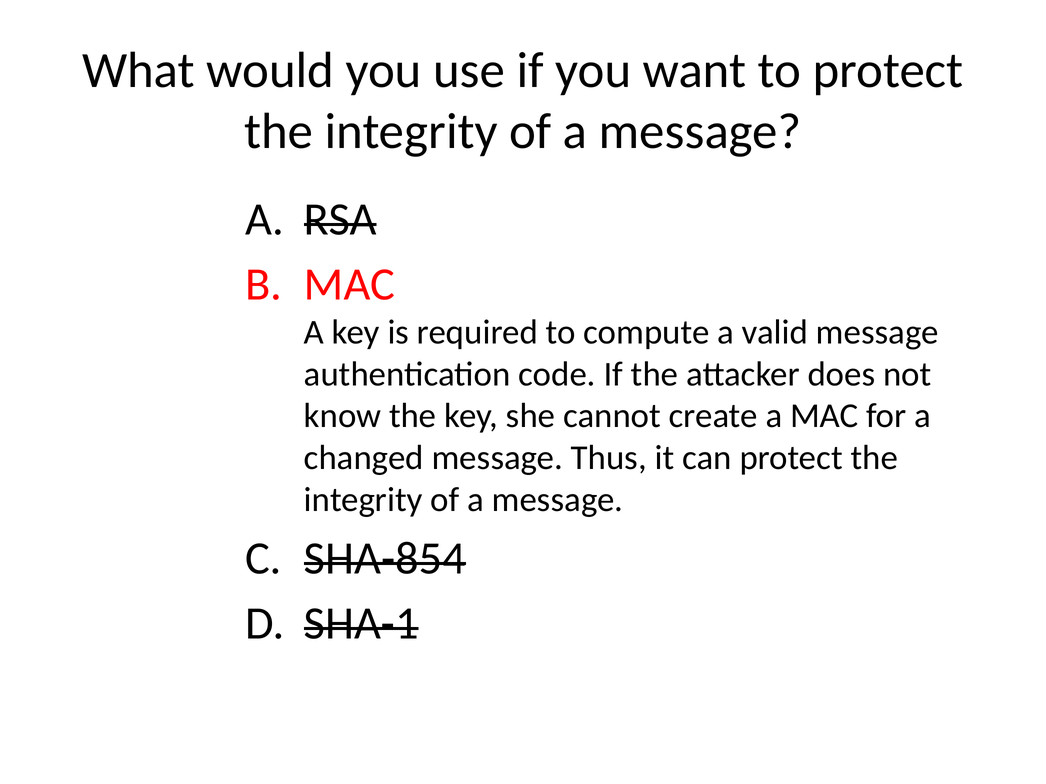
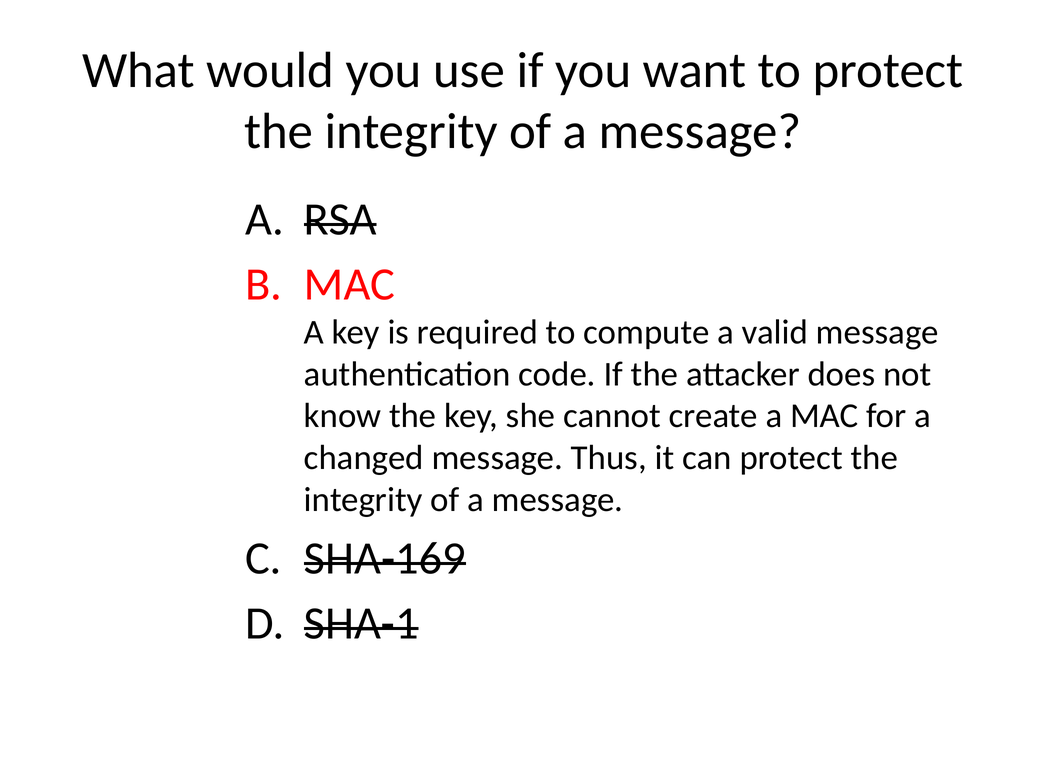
SHA-854: SHA-854 -> SHA-169 (385, 559)
